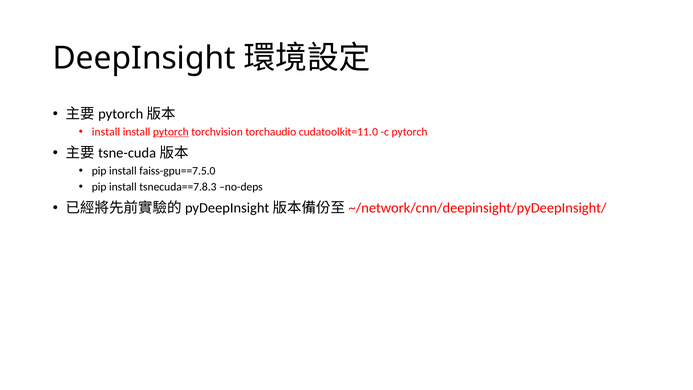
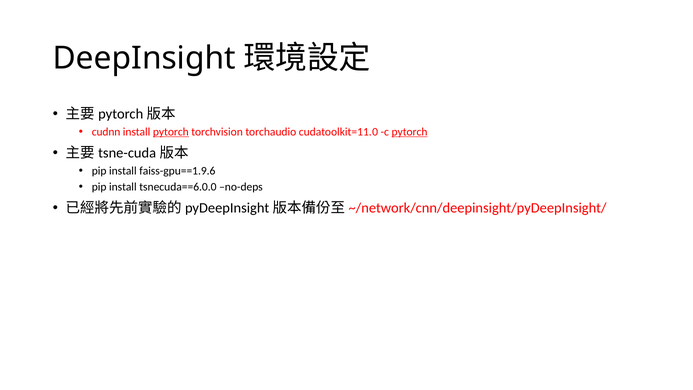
install: install -> cudnn (106, 132)
pytorch underline: none -> present (410, 132)
faiss-gpu==7.5.0: faiss-gpu==7.5.0 -> faiss-gpu==1.9.6 (177, 171)
tsnecuda==7.8.3: tsnecuda==7.8.3 -> tsnecuda==6.0.0 (178, 187)
